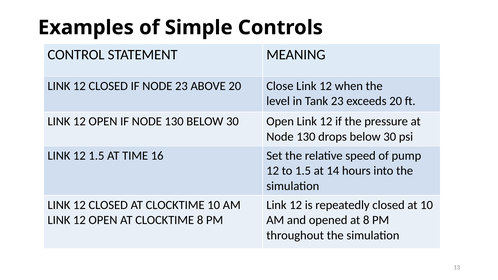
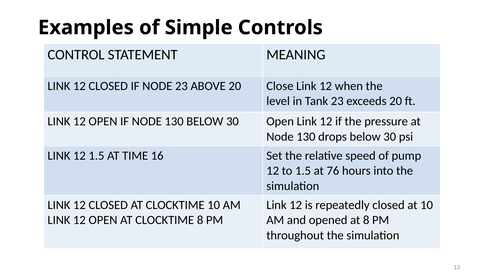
14: 14 -> 76 (333, 171)
